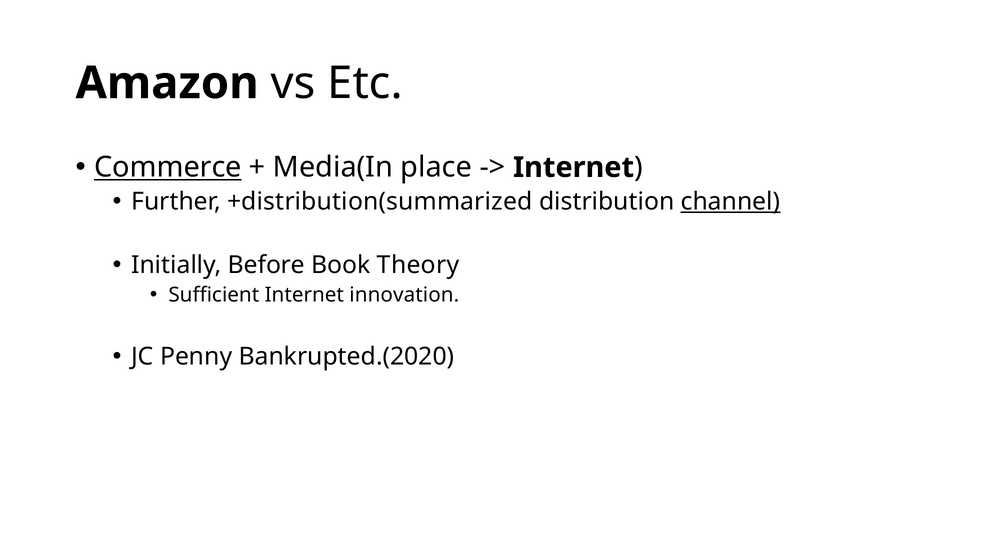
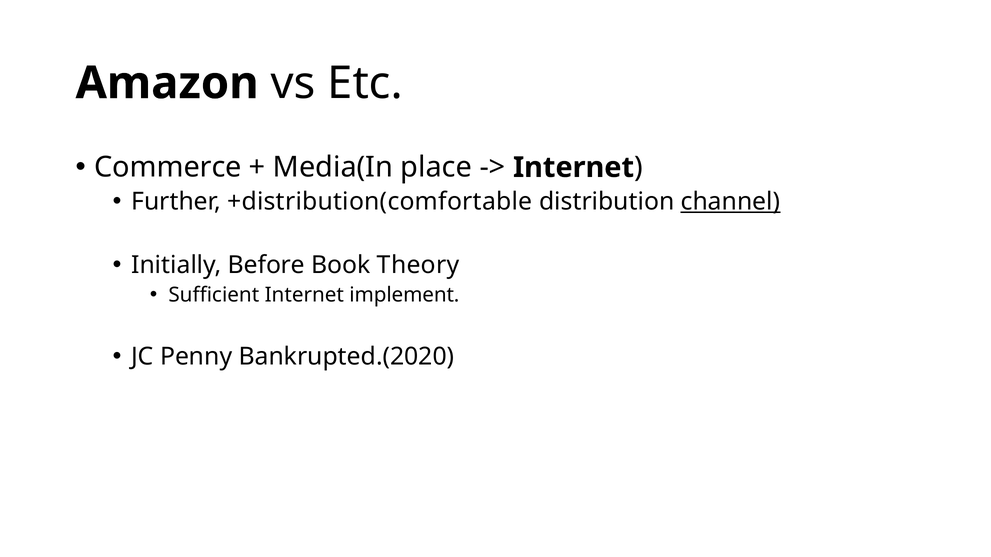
Commerce underline: present -> none (168, 168)
+distribution(summarized: +distribution(summarized -> +distribution(comfortable (380, 202)
innovation: innovation -> implement (404, 295)
